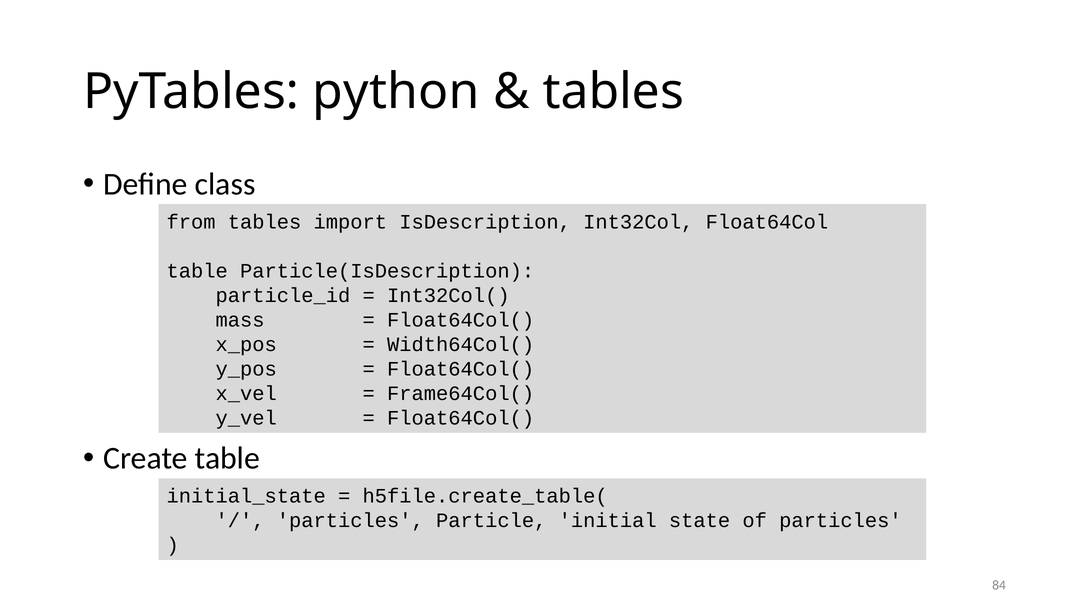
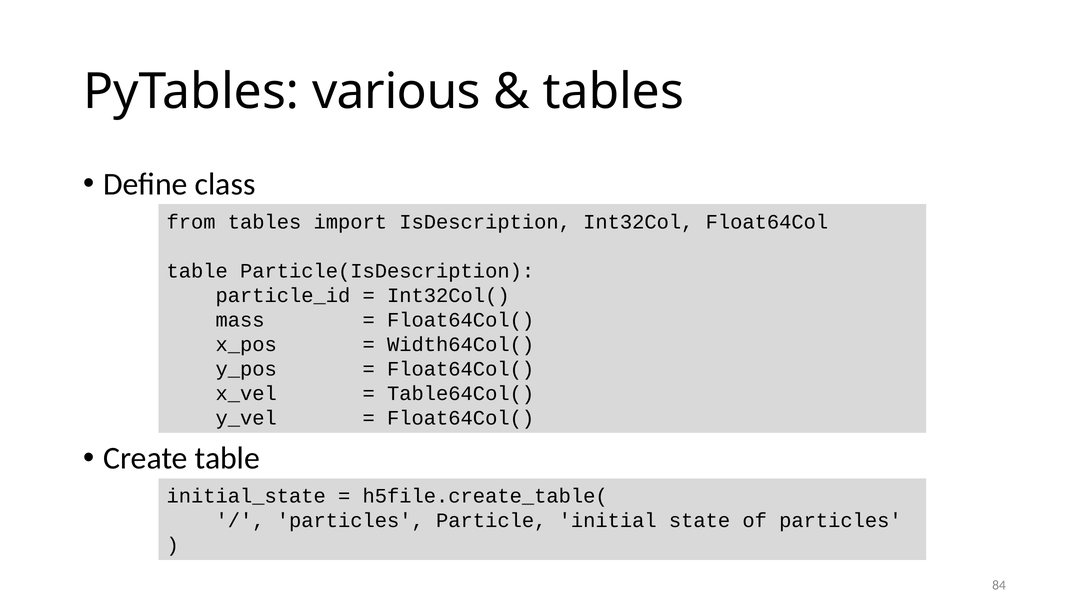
python: python -> various (396, 91)
Frame64Col(: Frame64Col( -> Table64Col( (461, 393)
